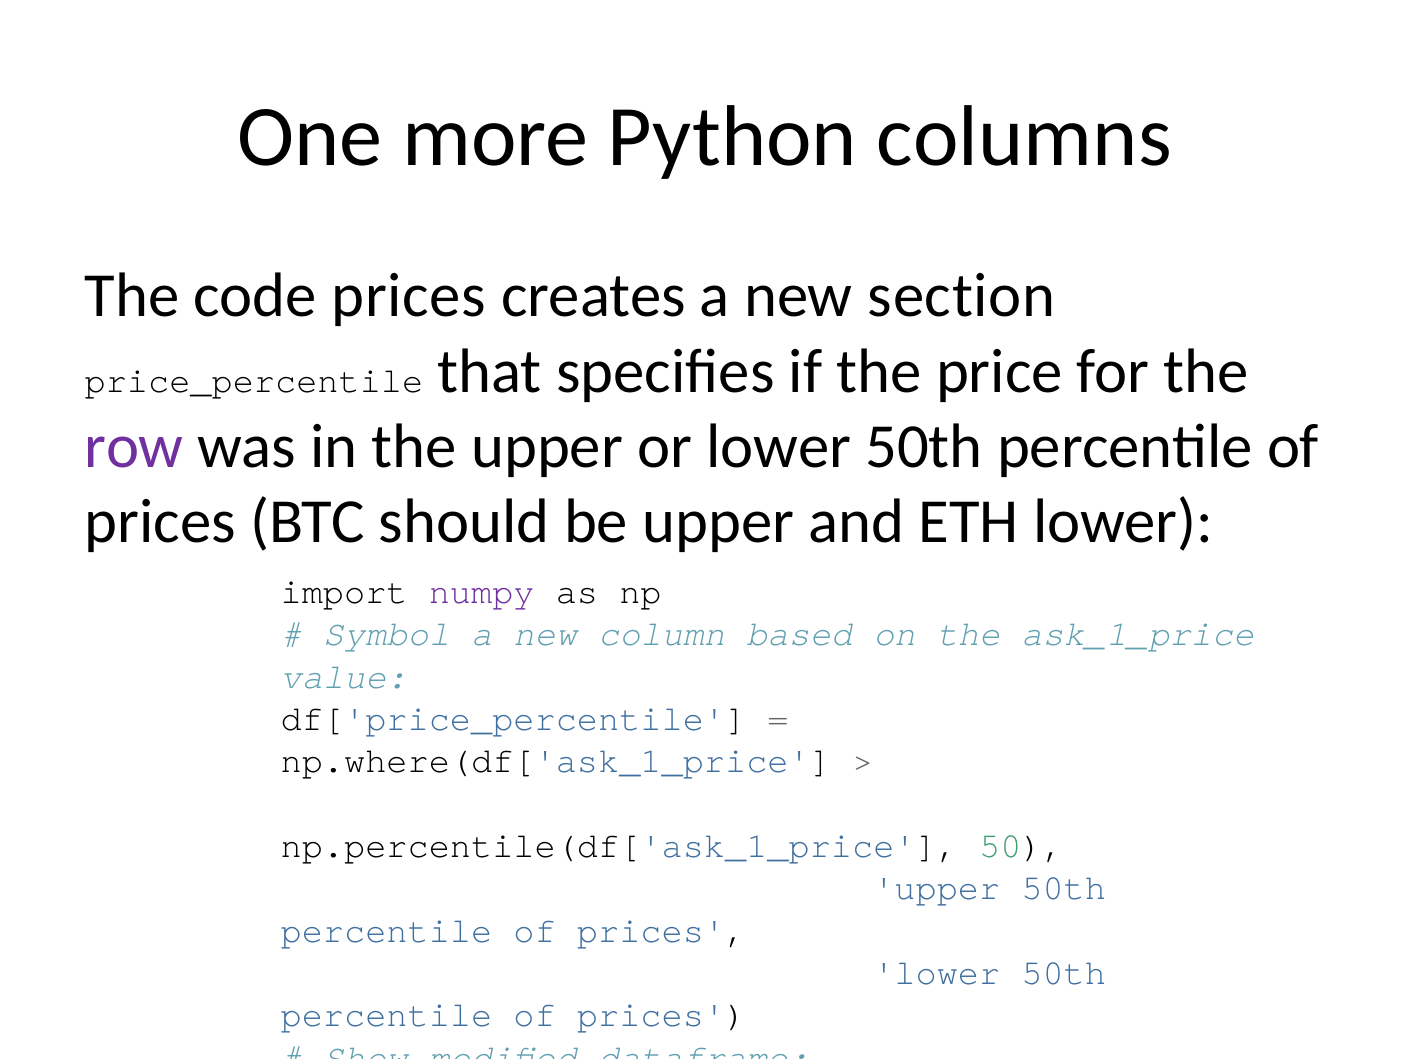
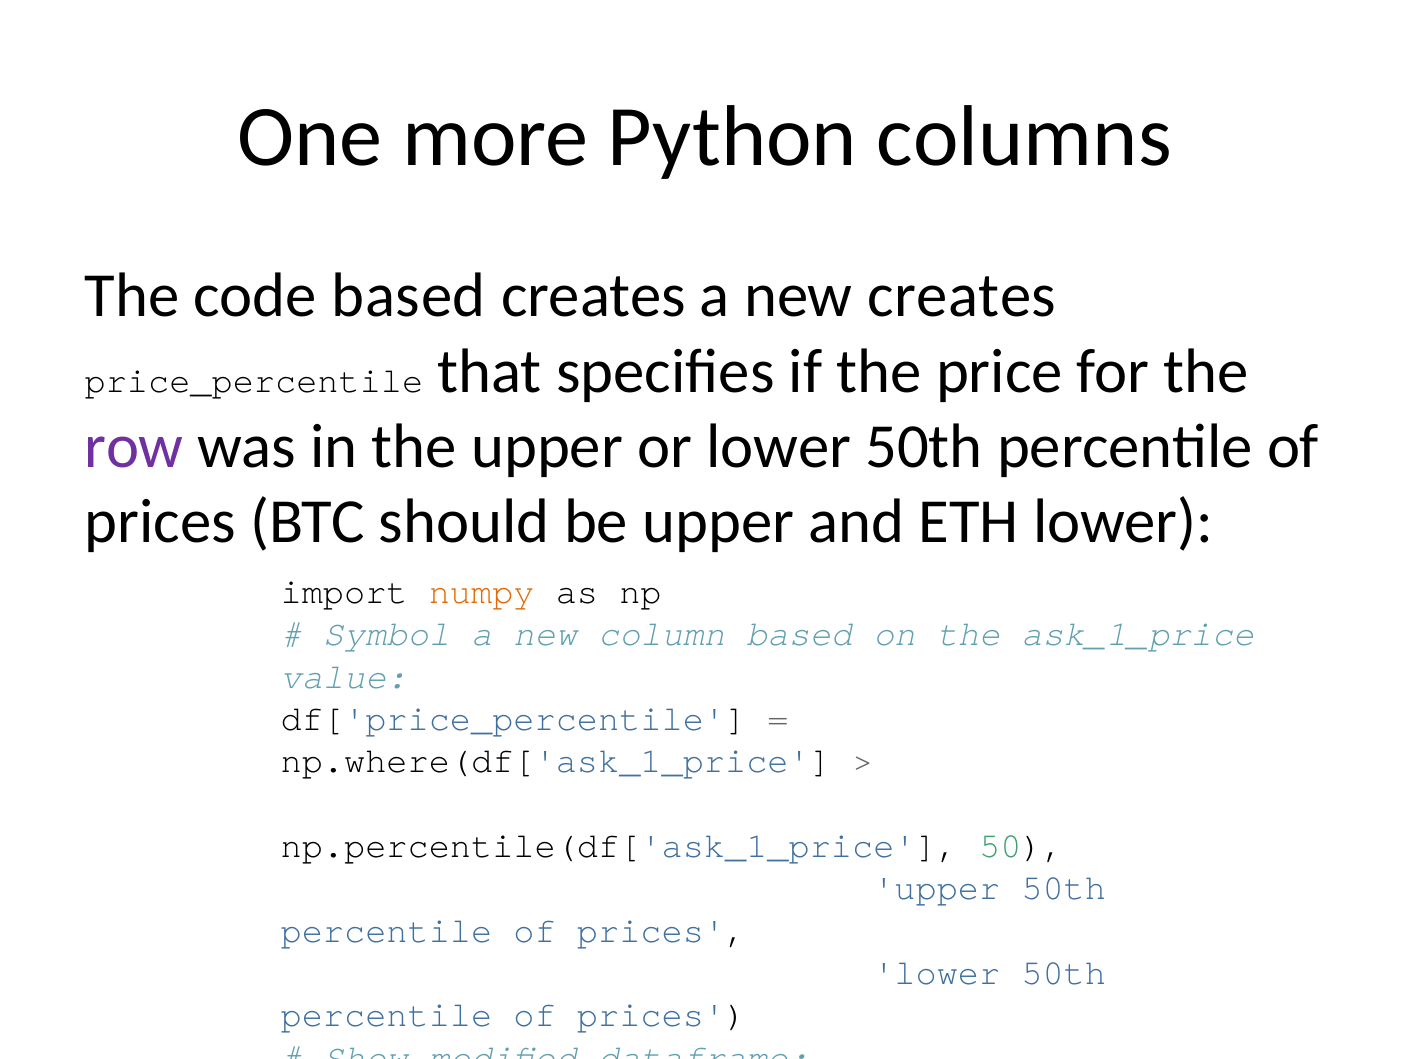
code prices: prices -> based (409, 296)
new section: section -> creates (962, 296)
numpy colour: purple -> orange (482, 591)
